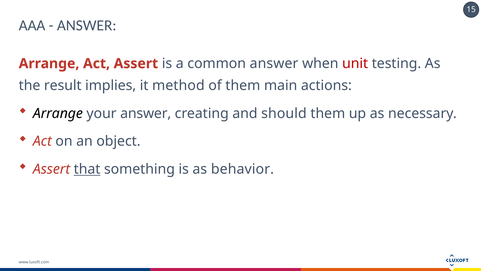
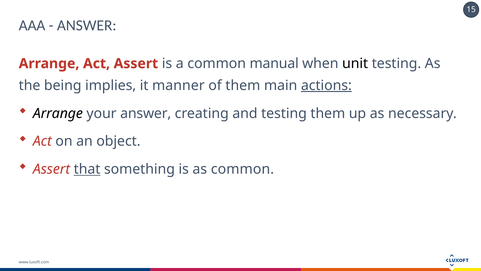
common answer: answer -> manual (274, 63)
unit colour: red -> black (355, 63)
result: result -> being (63, 85)
method: method -> manner (178, 85)
actions underline: none -> present (326, 85)
and should: should -> testing (284, 113)
as behavior: behavior -> common (242, 169)
